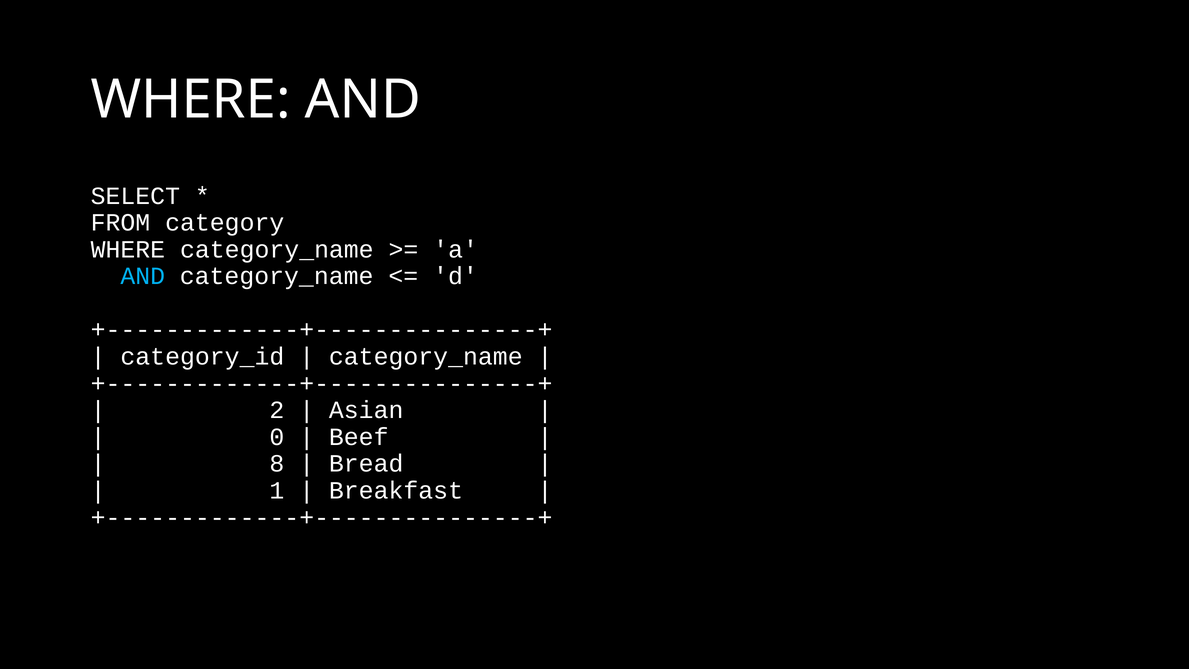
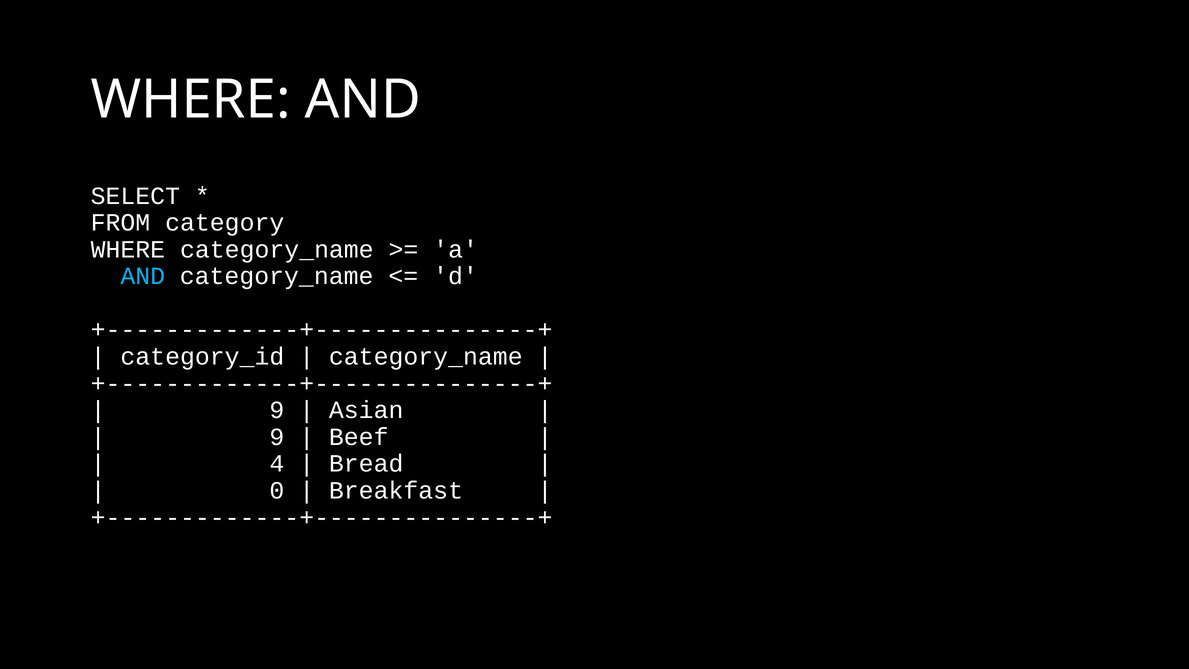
2: 2 -> 9 (277, 410)
0: 0 -> 9 (277, 437)
8: 8 -> 4 (277, 464)
1: 1 -> 0 (277, 490)
